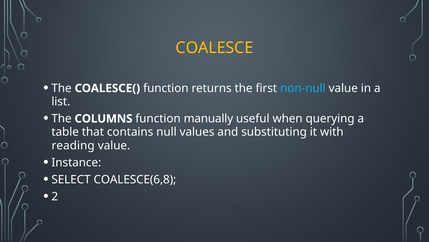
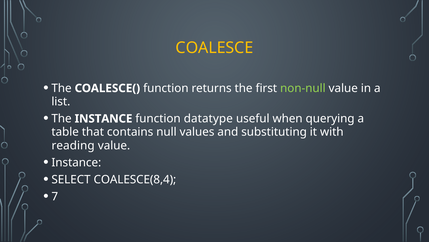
non-null colour: light blue -> light green (303, 88)
The COLUMNS: COLUMNS -> INSTANCE (104, 118)
manually: manually -> datatype (208, 118)
COALESCE(6,8: COALESCE(6,8 -> COALESCE(8,4 (135, 179)
2: 2 -> 7 (55, 196)
